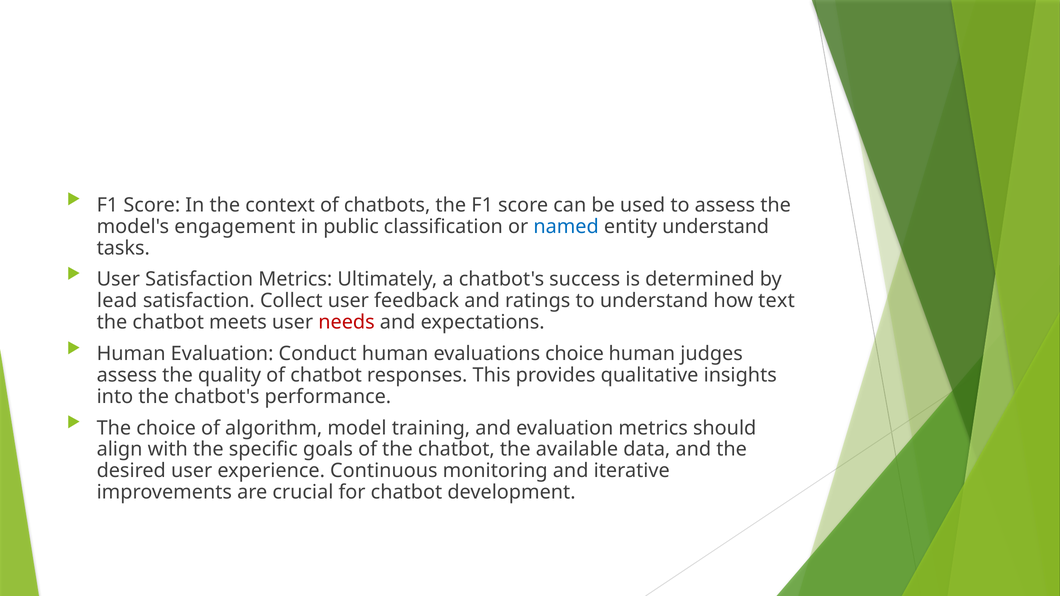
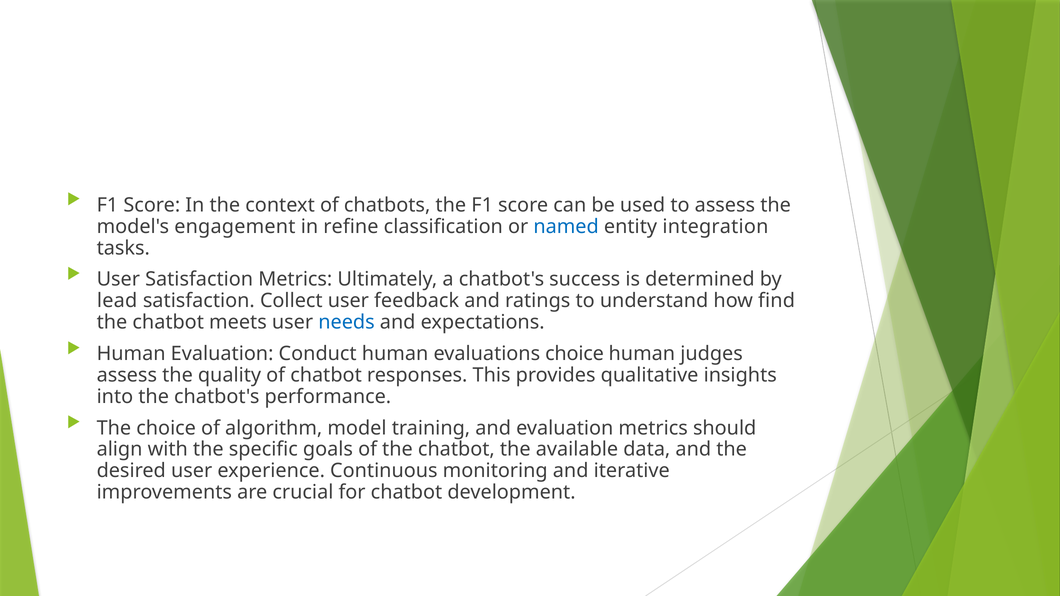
public: public -> refine (351, 227)
entity understand: understand -> integration (715, 227)
text: text -> find (777, 301)
needs colour: red -> blue (347, 322)
